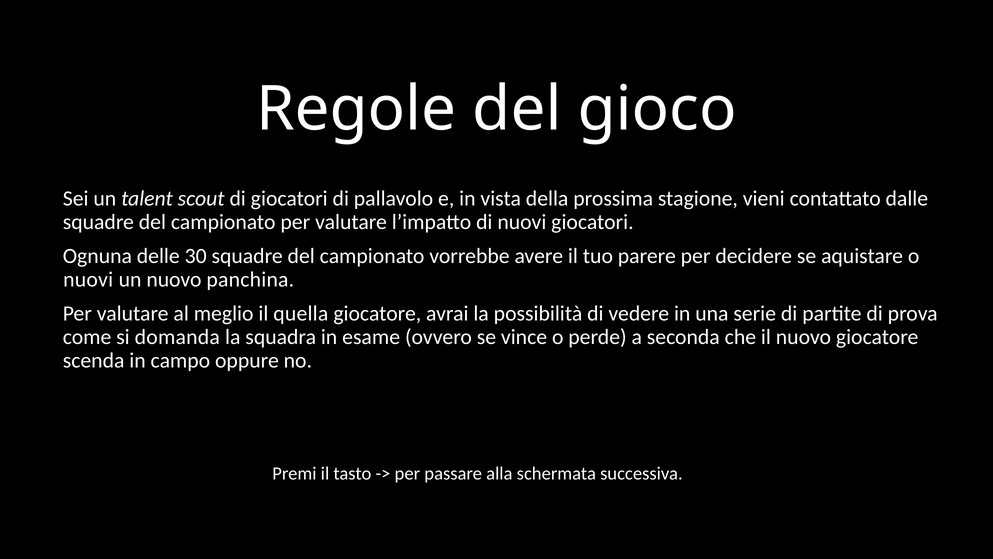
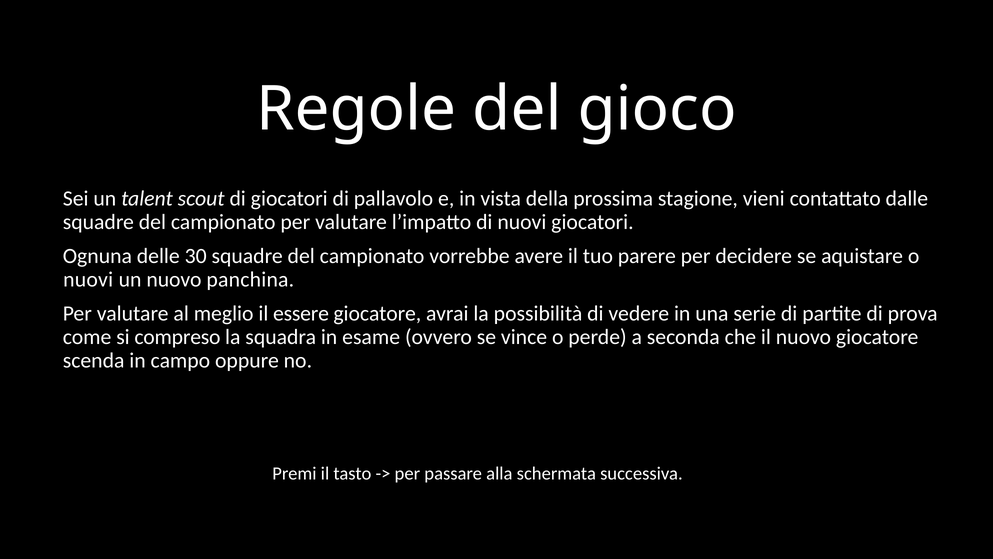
quella: quella -> essere (301, 313)
domanda: domanda -> compreso (177, 337)
